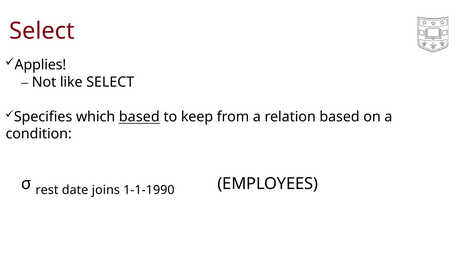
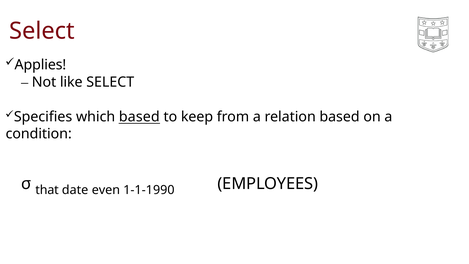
rest: rest -> that (47, 190)
joins: joins -> even (106, 190)
